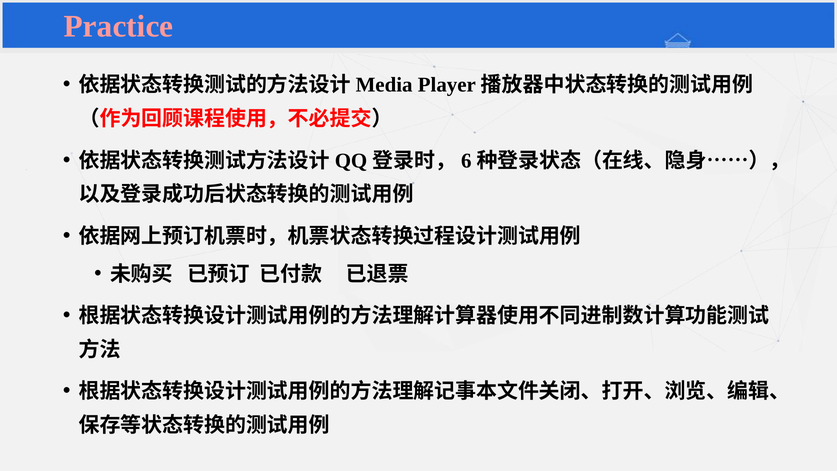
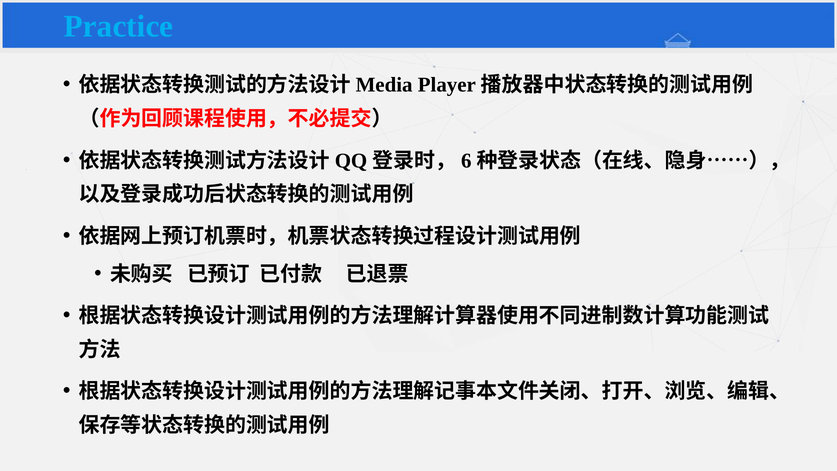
Practice colour: pink -> light blue (119, 26)
